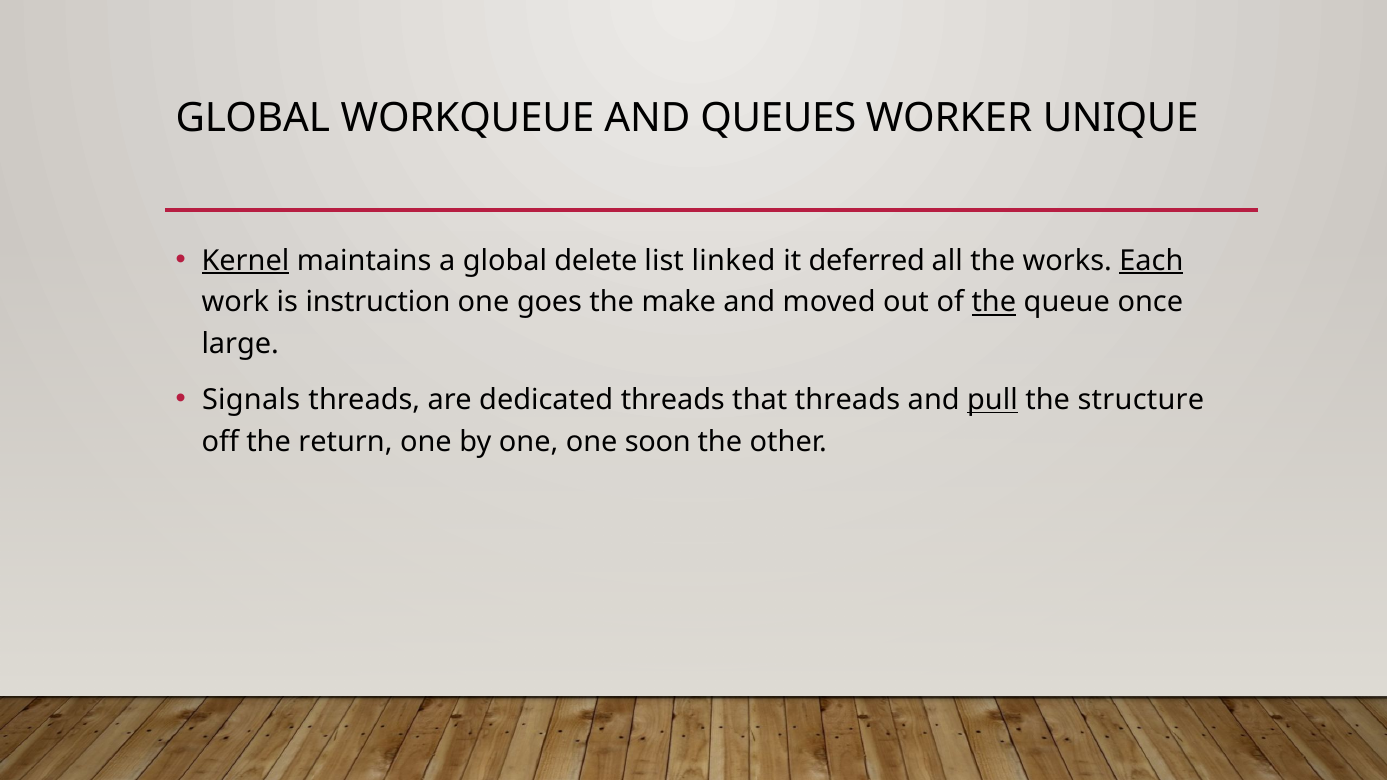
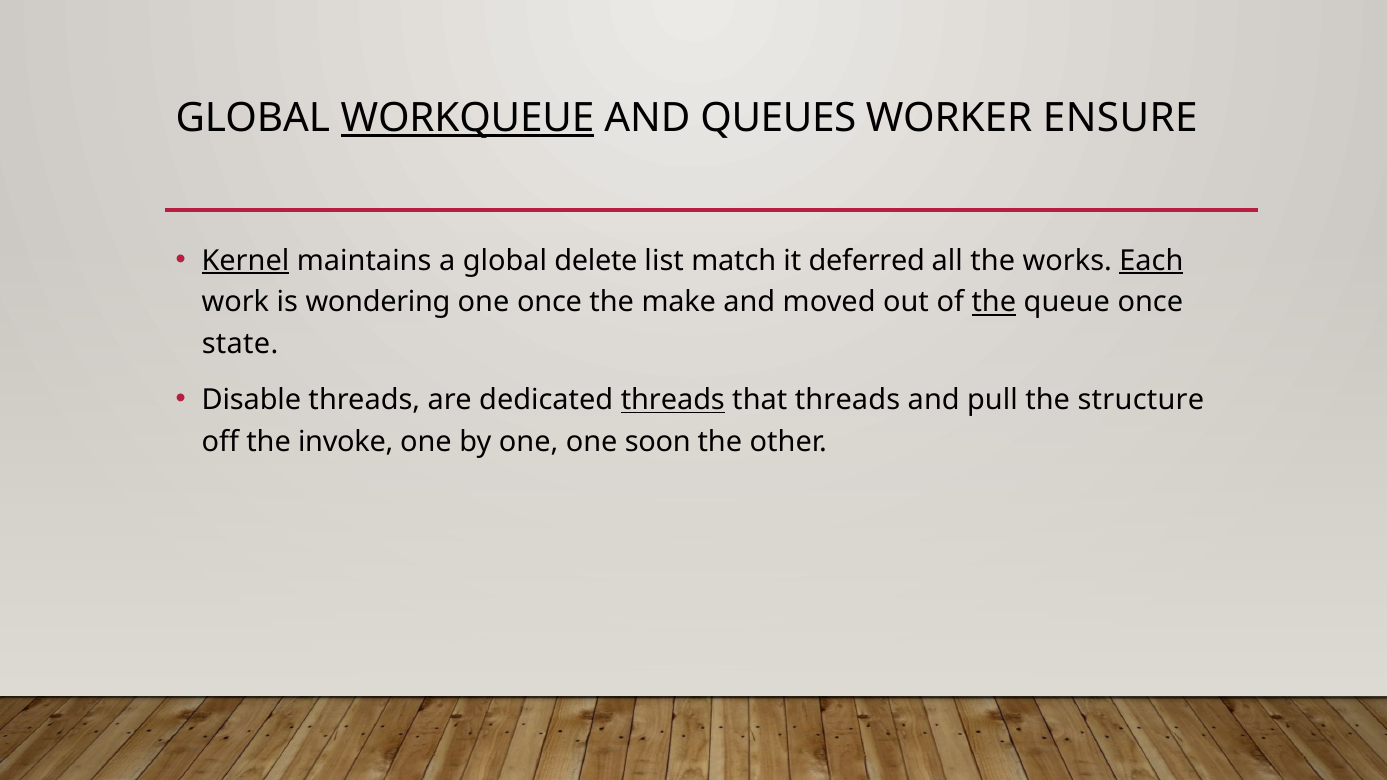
WORKQUEUE underline: none -> present (467, 118)
UNIQUE: UNIQUE -> ENSURE (1120, 118)
linked: linked -> match (734, 261)
instruction: instruction -> wondering (378, 302)
one goes: goes -> once (550, 302)
large: large -> state (240, 344)
Signals: Signals -> Disable (251, 400)
threads underline: none -> present (673, 400)
pull underline: present -> none (992, 400)
return: return -> invoke (346, 442)
